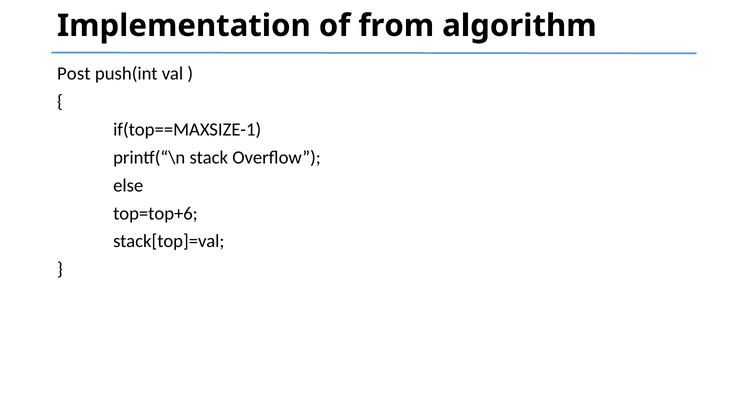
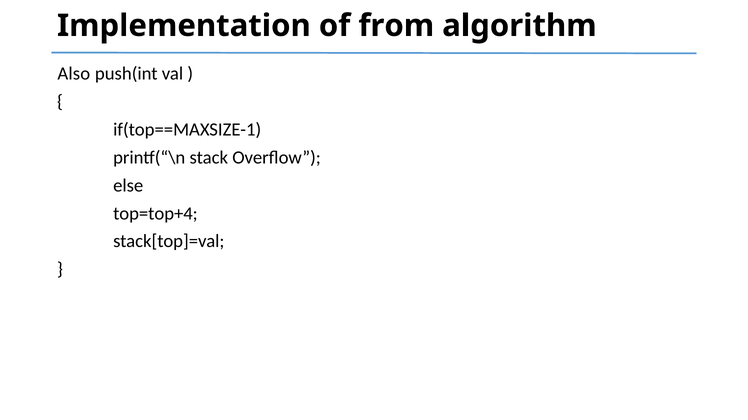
Post: Post -> Also (74, 74)
top=top+6: top=top+6 -> top=top+4 (155, 214)
